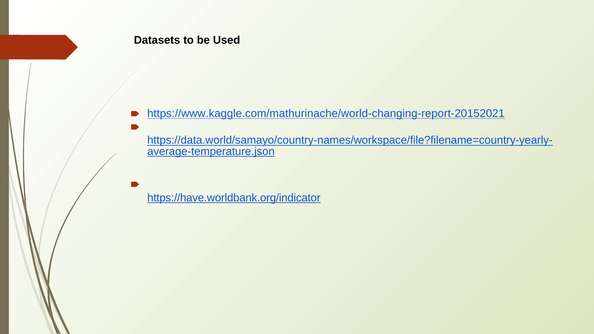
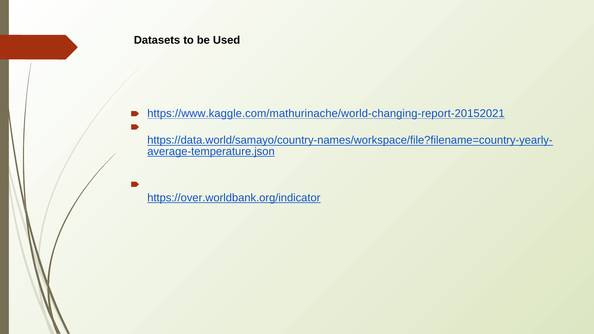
https://have.worldbank.org/indicator: https://have.worldbank.org/indicator -> https://over.worldbank.org/indicator (234, 198)
